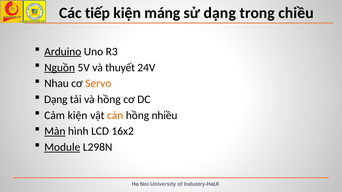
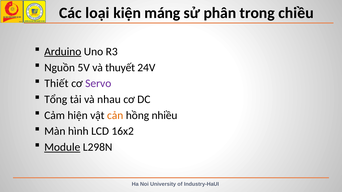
tiếp: tiếp -> loại (97, 13)
sử dạng: dạng -> phân (220, 13)
Nguồn underline: present -> none (60, 68)
Nhau: Nhau -> Thiết (56, 84)
Servo colour: orange -> purple (98, 84)
Dạng: Dạng -> Tổng (56, 100)
và hồng: hồng -> nhau (109, 100)
Cảm kiện: kiện -> hiện (78, 116)
Màn underline: present -> none (55, 131)
